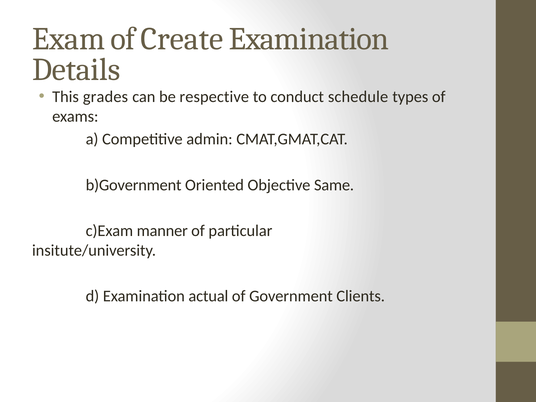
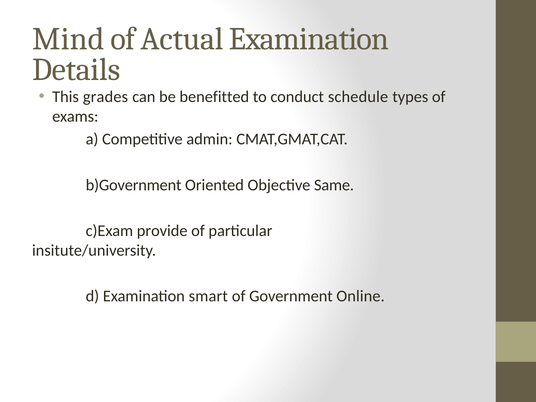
Exam: Exam -> Mind (68, 39)
Create: Create -> Actual (182, 39)
respective: respective -> benefitted (214, 97)
manner: manner -> provide (162, 231)
actual: actual -> smart (208, 296)
Clients: Clients -> Online (361, 296)
